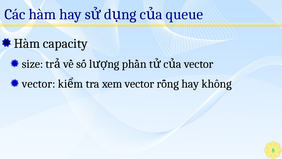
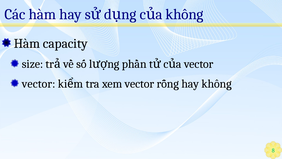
queue: queue -> không (185, 14)
